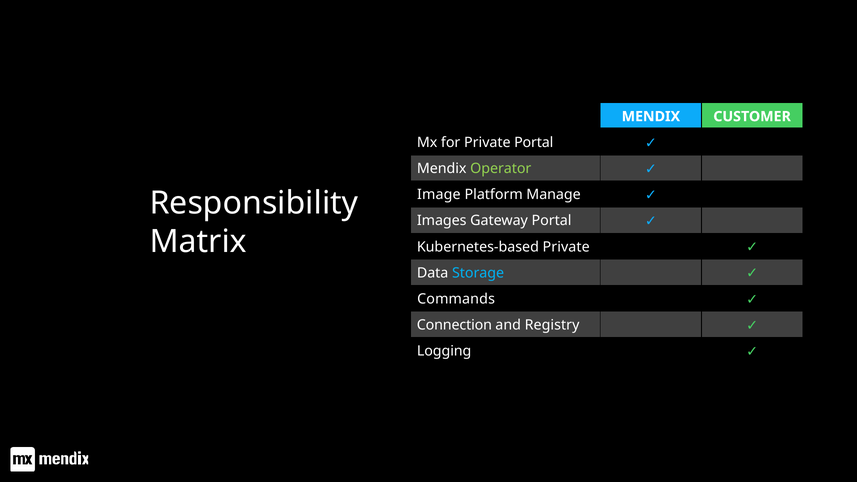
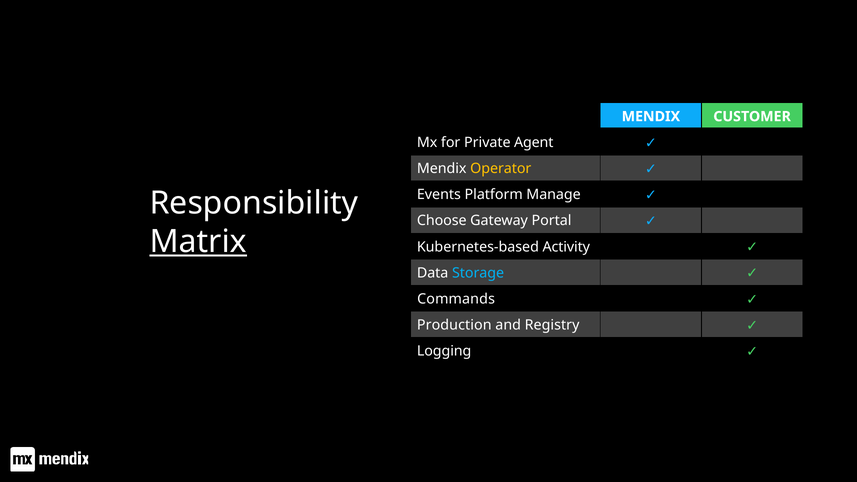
Private Portal: Portal -> Agent (534, 143)
Operator colour: light green -> yellow (501, 169)
Image: Image -> Events (439, 195)
Images: Images -> Choose (442, 221)
Matrix underline: none -> present (198, 242)
Kubernetes-based Private: Private -> Activity (566, 247)
Connection: Connection -> Production (454, 325)
